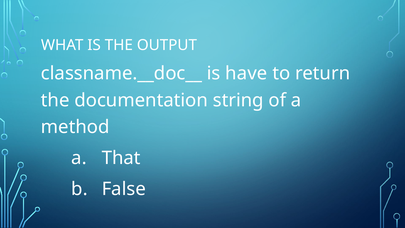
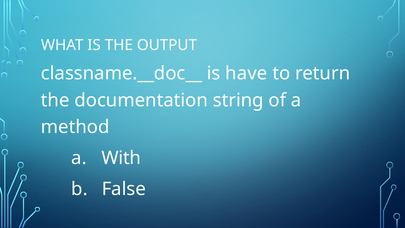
That: That -> With (121, 158)
